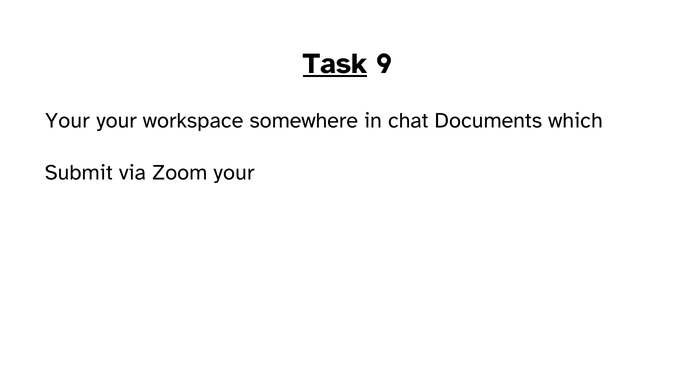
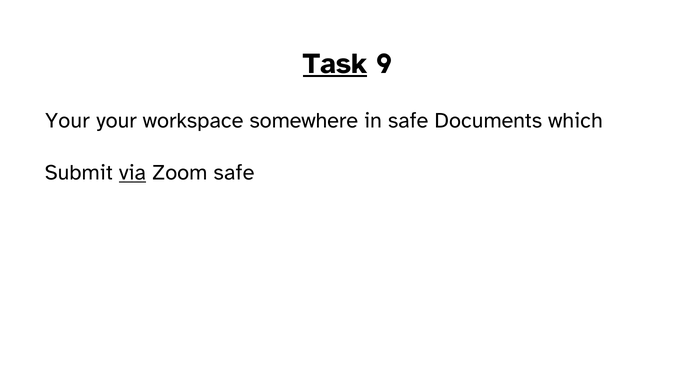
in chat: chat -> safe (408, 121)
via underline: none -> present (133, 173)
Zoom your: your -> safe (234, 173)
